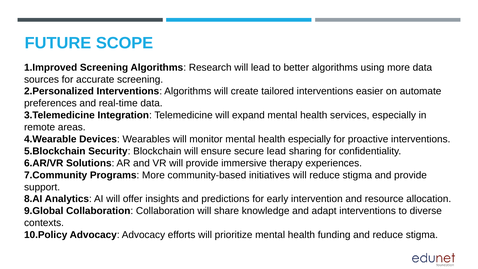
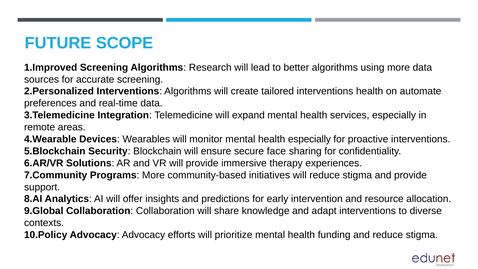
interventions easier: easier -> health (370, 91)
secure lead: lead -> face (276, 151)
